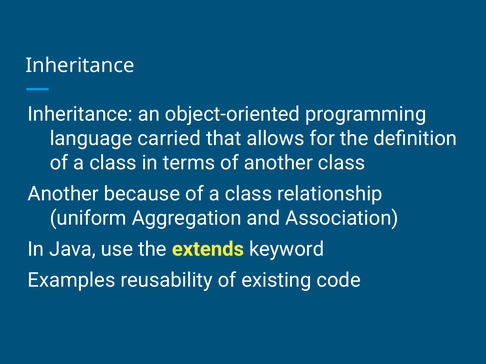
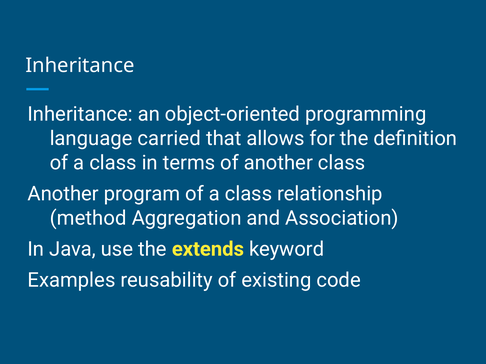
because: because -> program (142, 194)
uniform: uniform -> method (88, 218)
